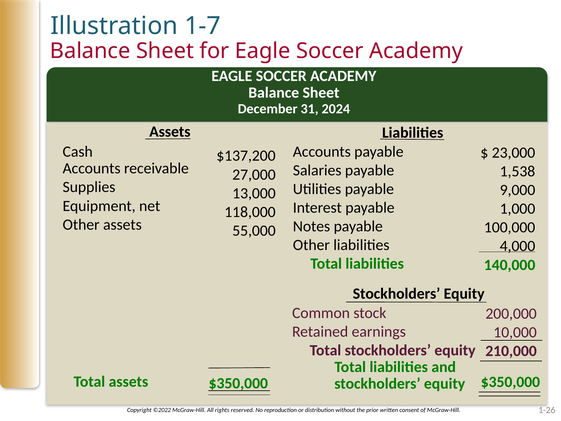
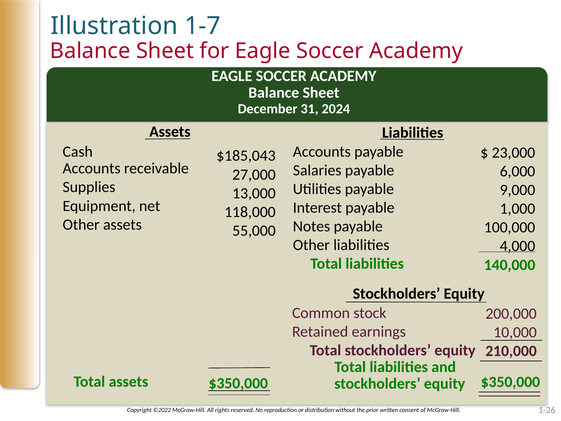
$137,200: $137,200 -> $185,043 (246, 156)
1,538: 1,538 -> 6,000 (517, 171)
